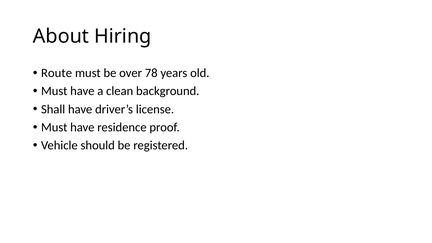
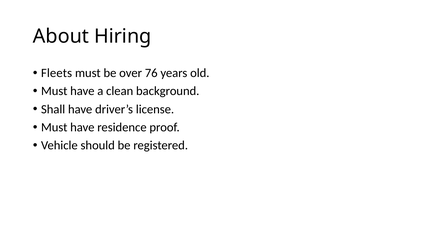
Route: Route -> Fleets (57, 73)
78: 78 -> 76 (151, 73)
